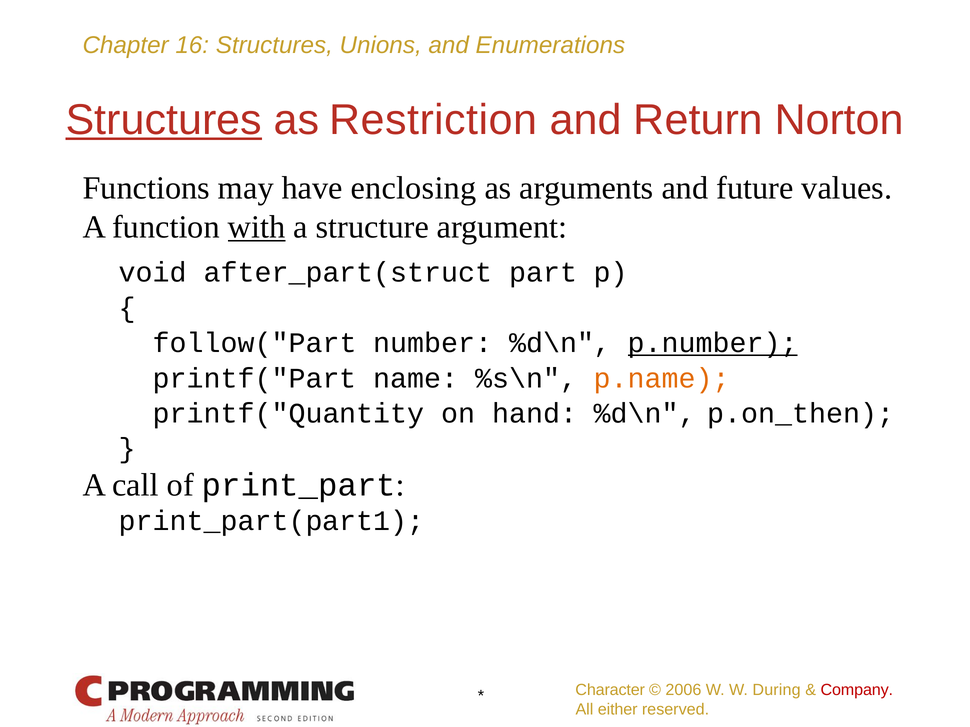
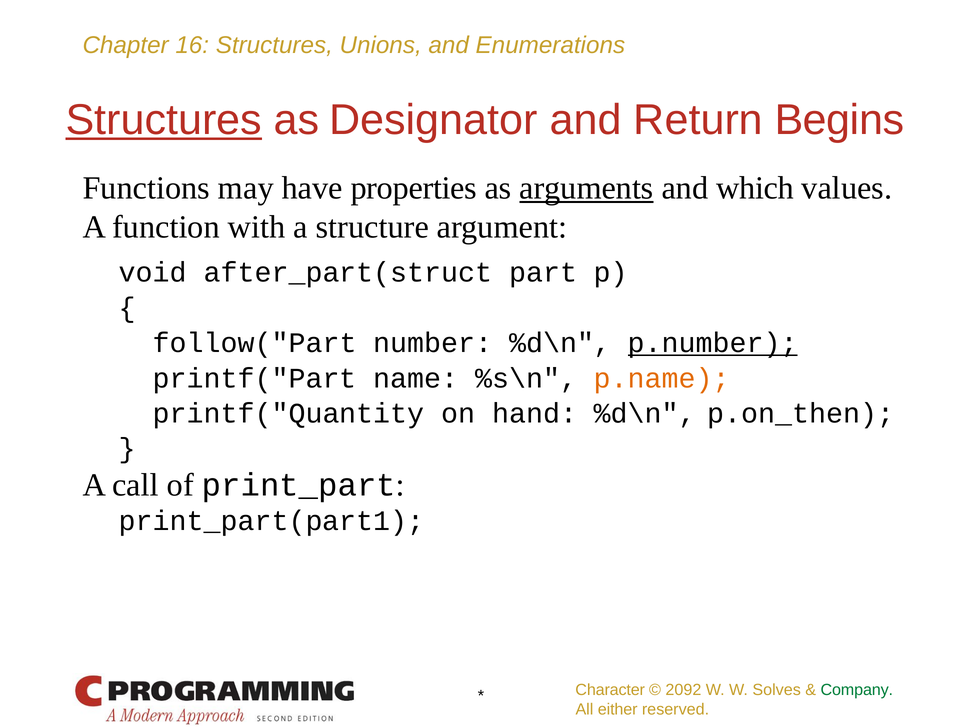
Restriction: Restriction -> Designator (433, 120)
Norton: Norton -> Begins (839, 120)
enclosing: enclosing -> properties (414, 188)
arguments underline: none -> present (586, 188)
future: future -> which (755, 188)
with underline: present -> none (257, 227)
2006: 2006 -> 2092 (683, 691)
During: During -> Solves (777, 691)
Company colour: red -> green (857, 691)
